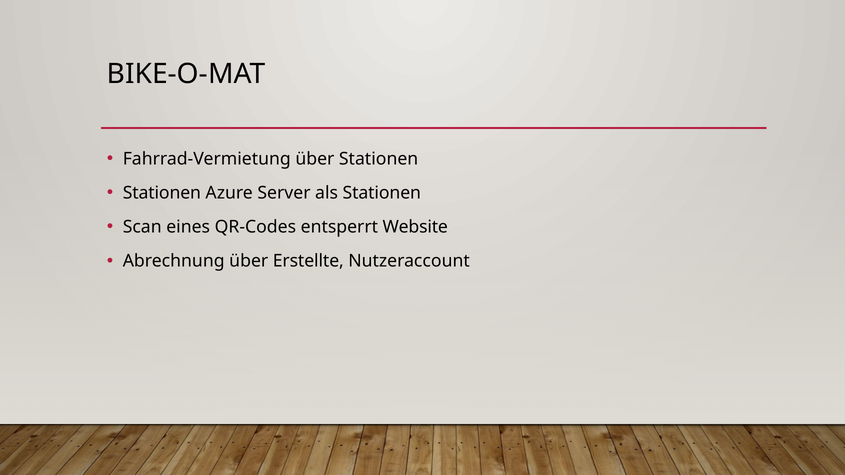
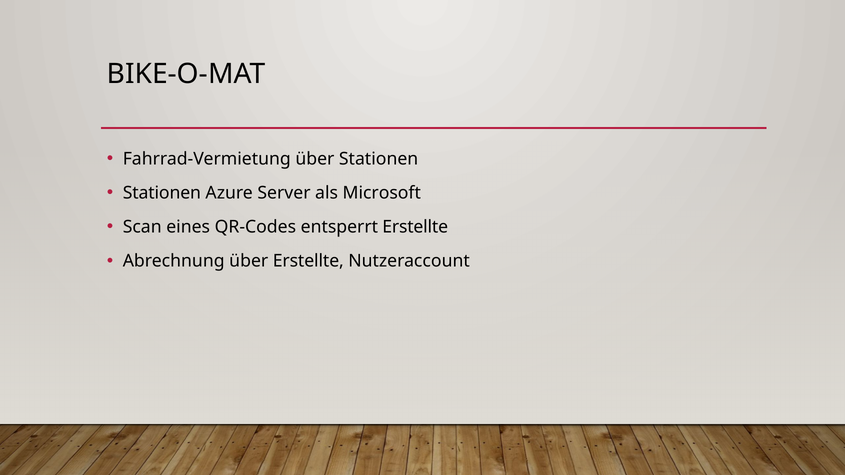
als Stationen: Stationen -> Microsoft (382, 193)
entsperrt Website: Website -> Erstellte (415, 227)
